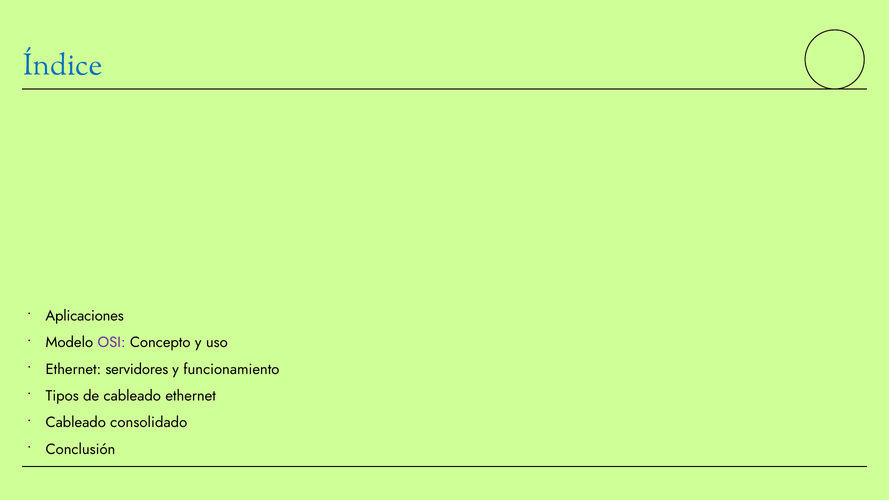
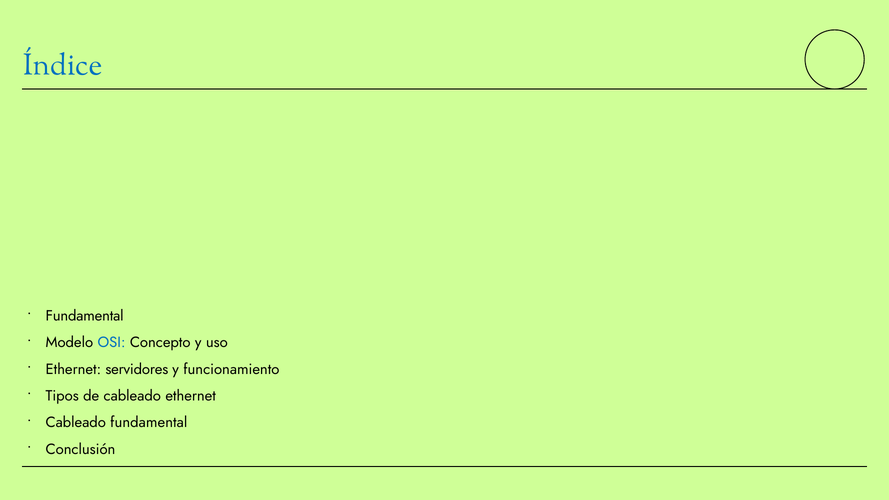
Aplicaciones: Aplicaciones -> Fundamental (85, 316)
OSI colour: purple -> blue (111, 343)
Cableado consolidado: consolidado -> fundamental (149, 423)
